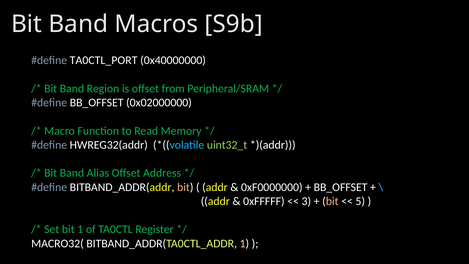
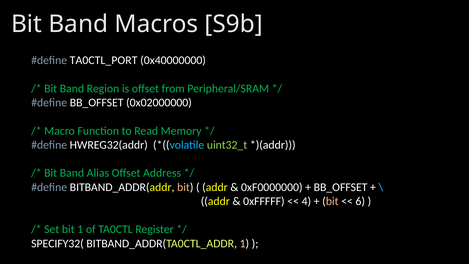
3: 3 -> 4 (306, 201)
5: 5 -> 6 (360, 201)
MACRO32(: MACRO32( -> SPECIFY32( (57, 243)
